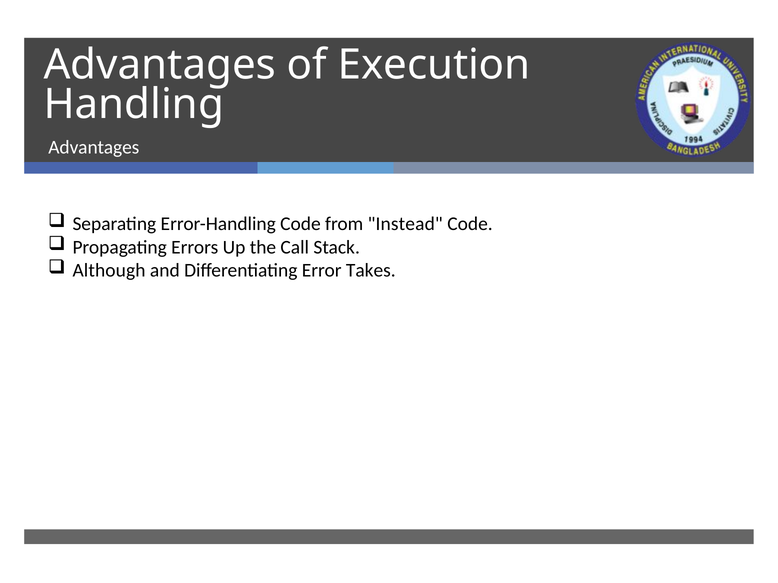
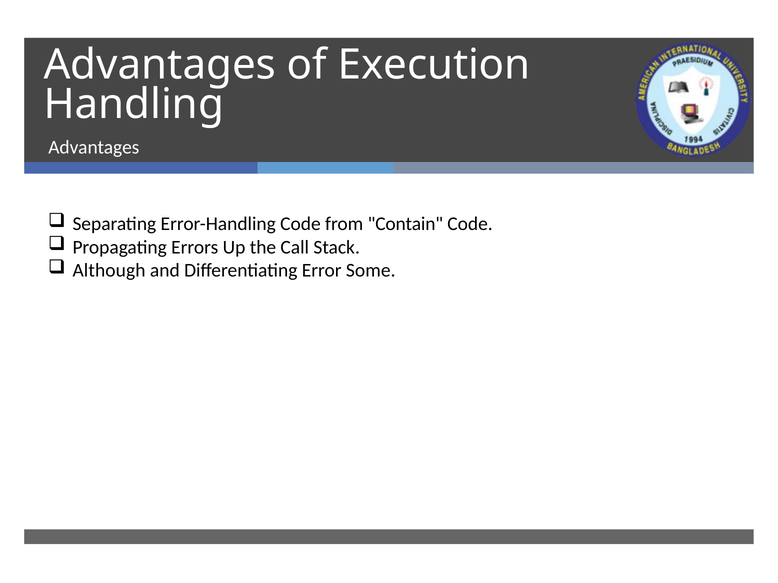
Instead: Instead -> Contain (405, 224)
Takes: Takes -> Some (371, 271)
